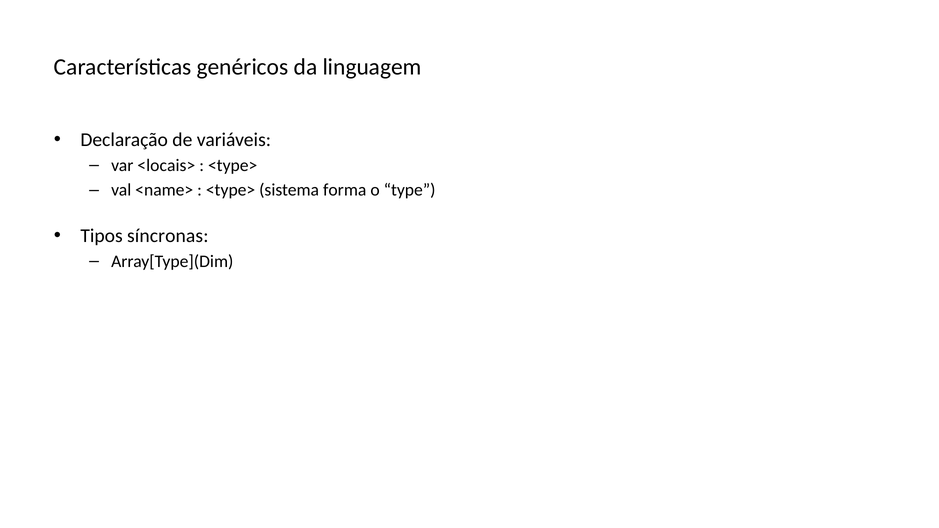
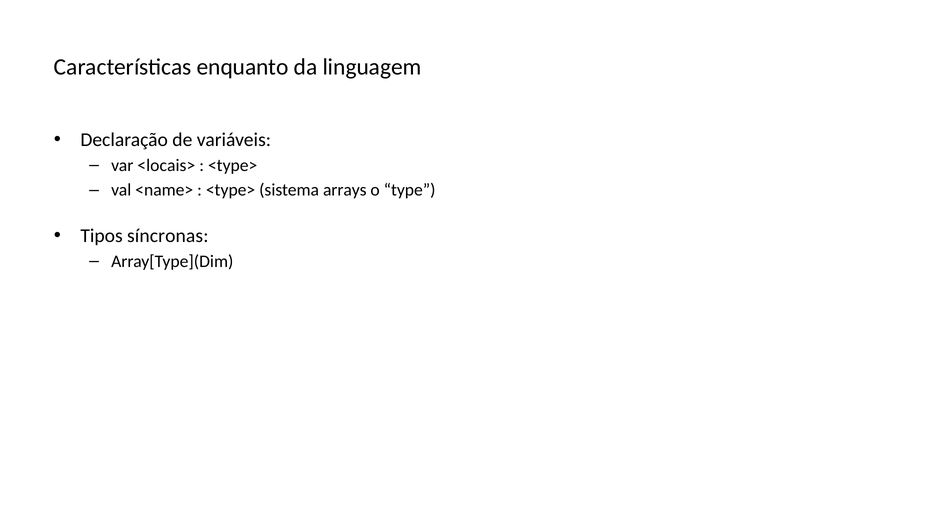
genéricos: genéricos -> enquanto (243, 67)
forma: forma -> arrays (345, 190)
